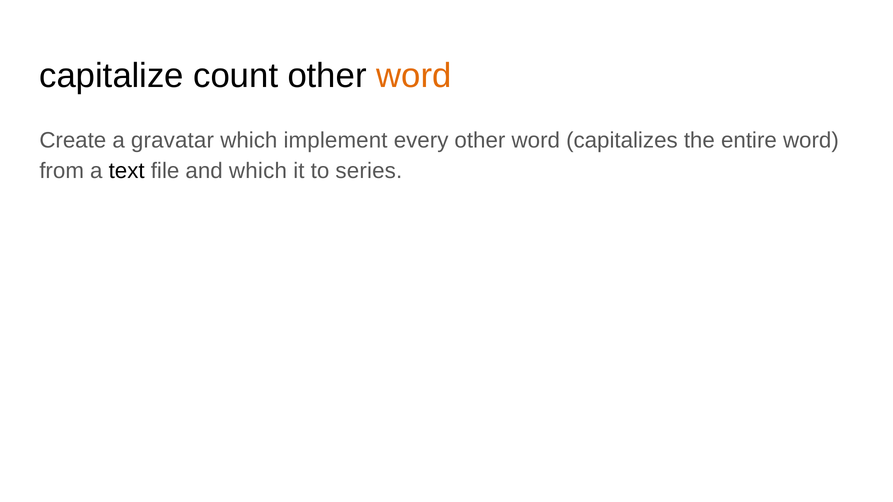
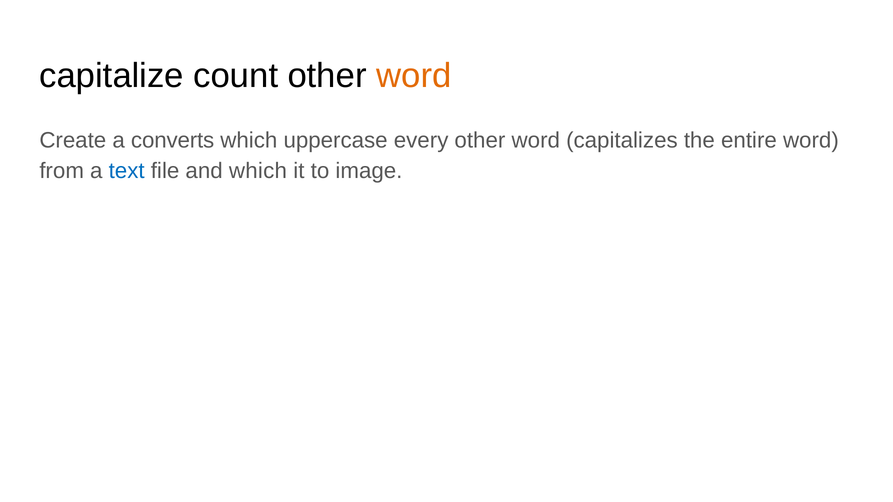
gravatar: gravatar -> converts (173, 140)
implement: implement -> uppercase (336, 140)
text colour: black -> blue (127, 171)
series: series -> image (369, 171)
